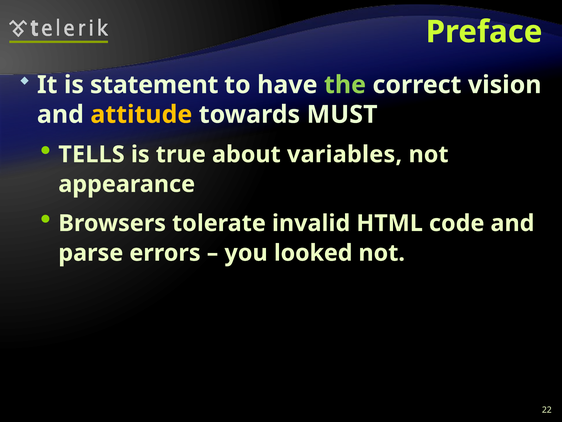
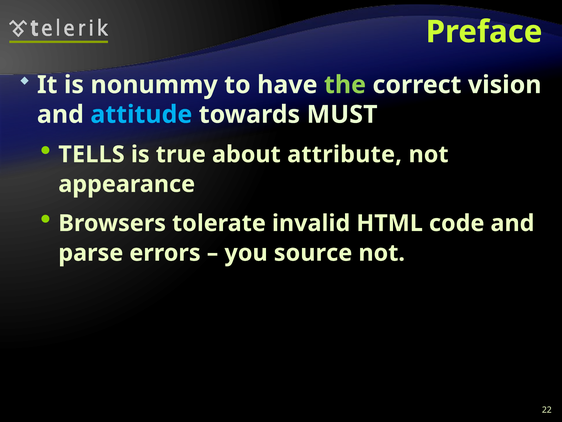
statement: statement -> nonummy (154, 85)
attitude colour: yellow -> light blue (141, 114)
variables: variables -> attribute (345, 154)
looked: looked -> source (313, 253)
